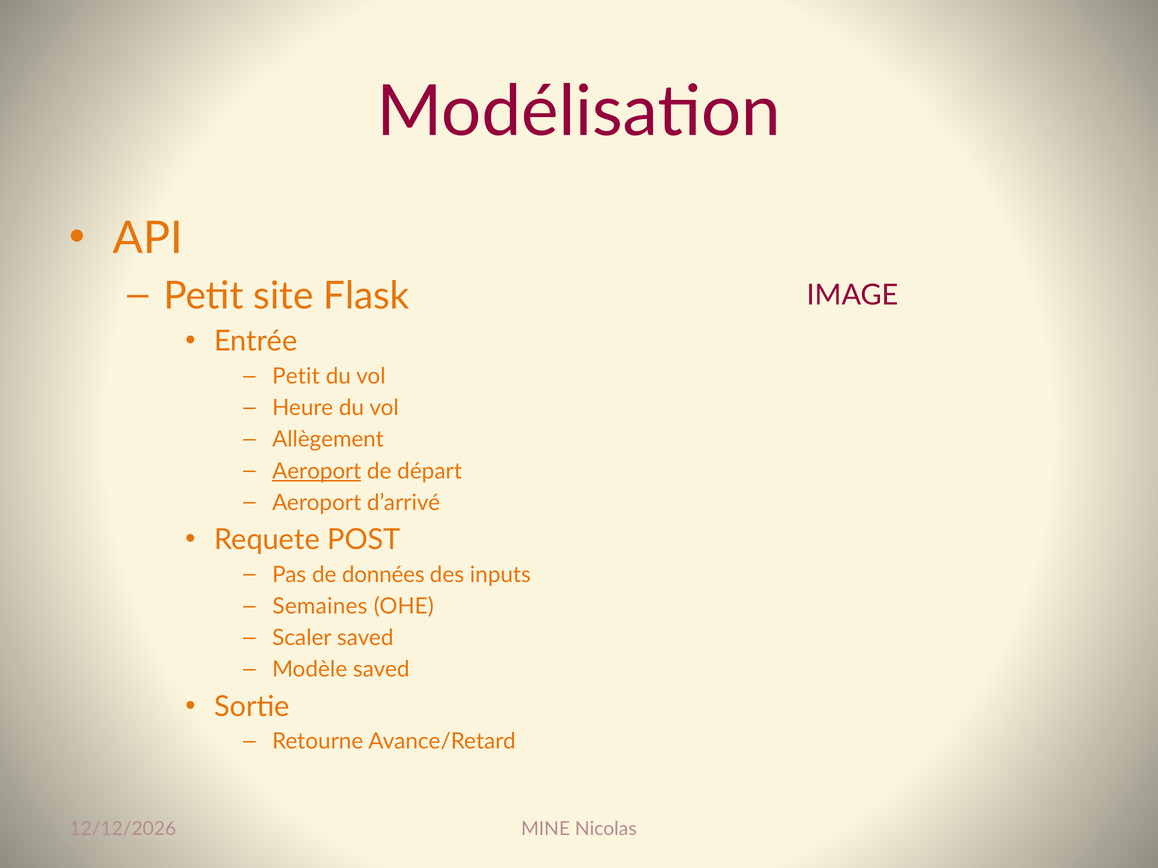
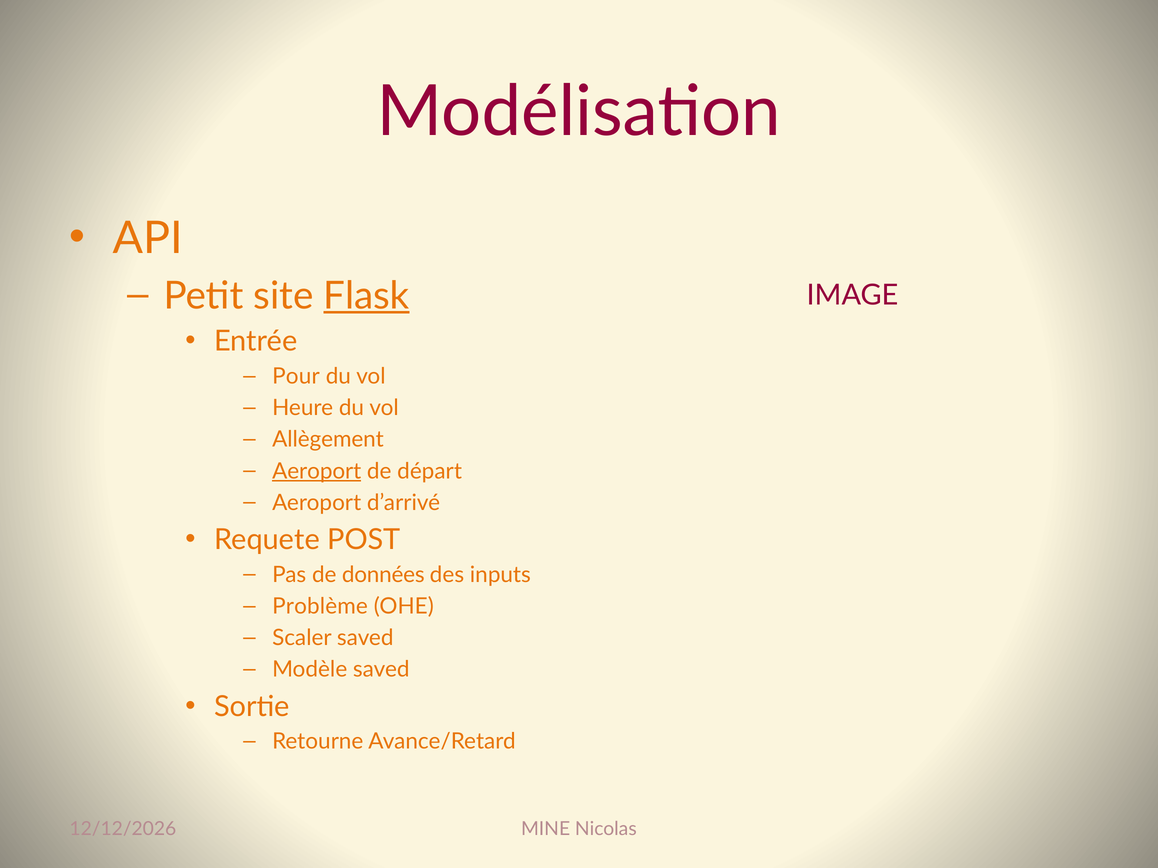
Flask underline: none -> present (366, 296)
Petit: Petit -> Pour (296, 377)
Semaines: Semaines -> Problème (320, 607)
